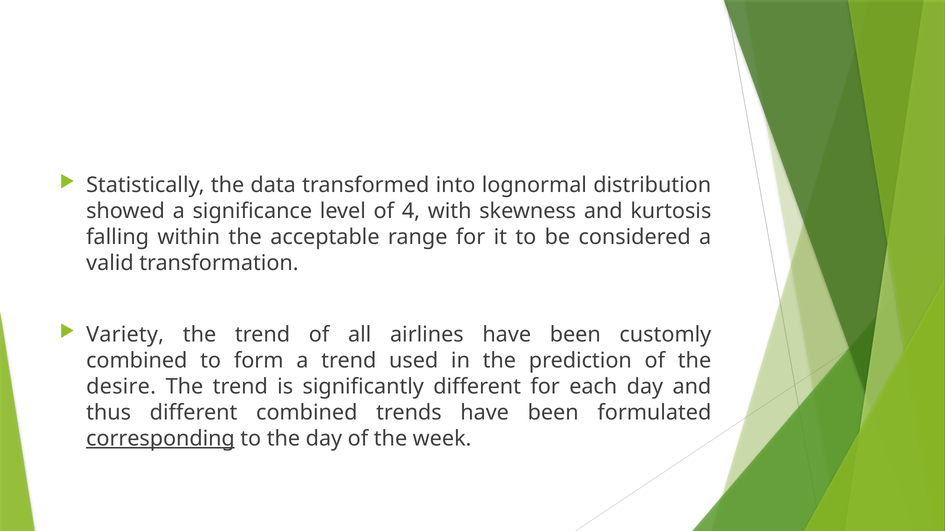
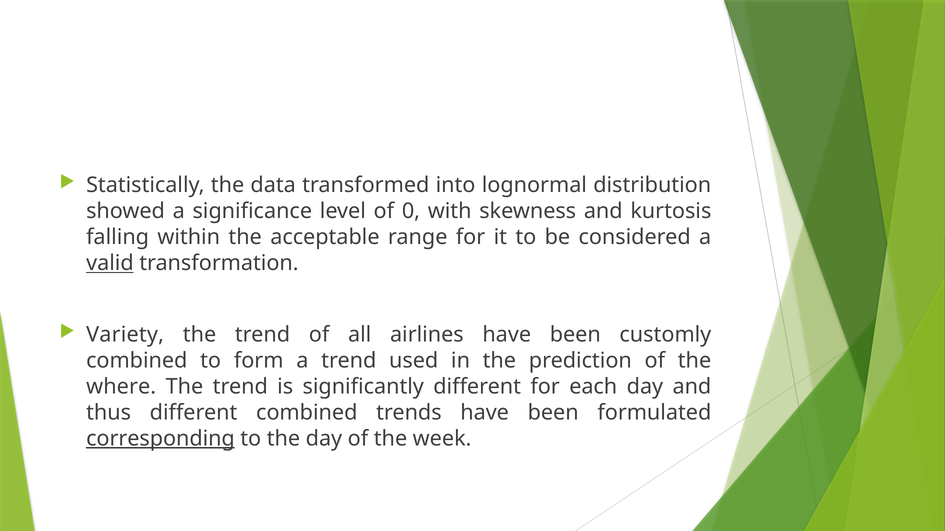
4: 4 -> 0 (411, 212)
valid underline: none -> present (110, 263)
desire: desire -> where (121, 387)
